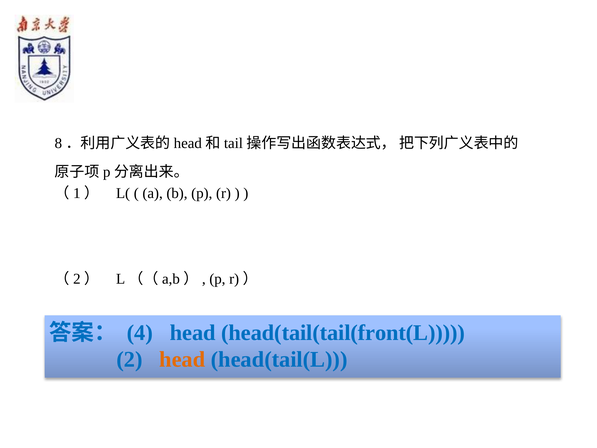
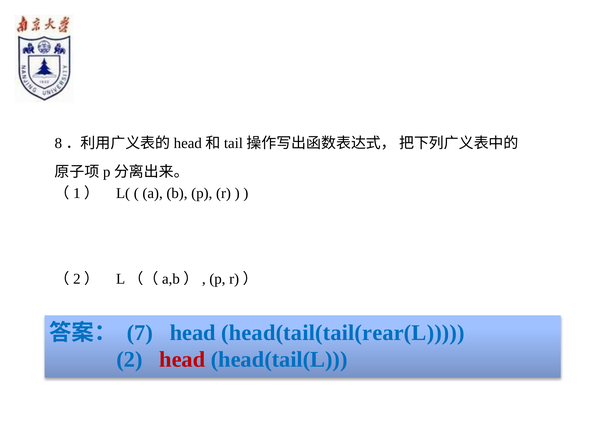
4: 4 -> 7 (140, 332)
head(tail(tail(front(L: head(tail(tail(front(L -> head(tail(tail(rear(L (343, 332)
head colour: orange -> red (182, 359)
